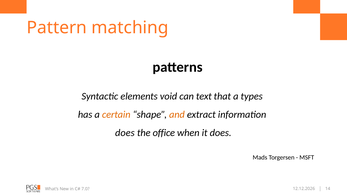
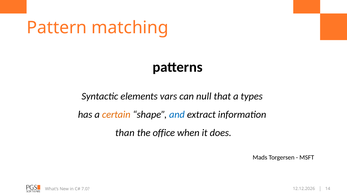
void: void -> vars (169, 96)
text: text -> null (204, 96)
and colour: orange -> blue (177, 115)
does: does -> than (125, 133)
